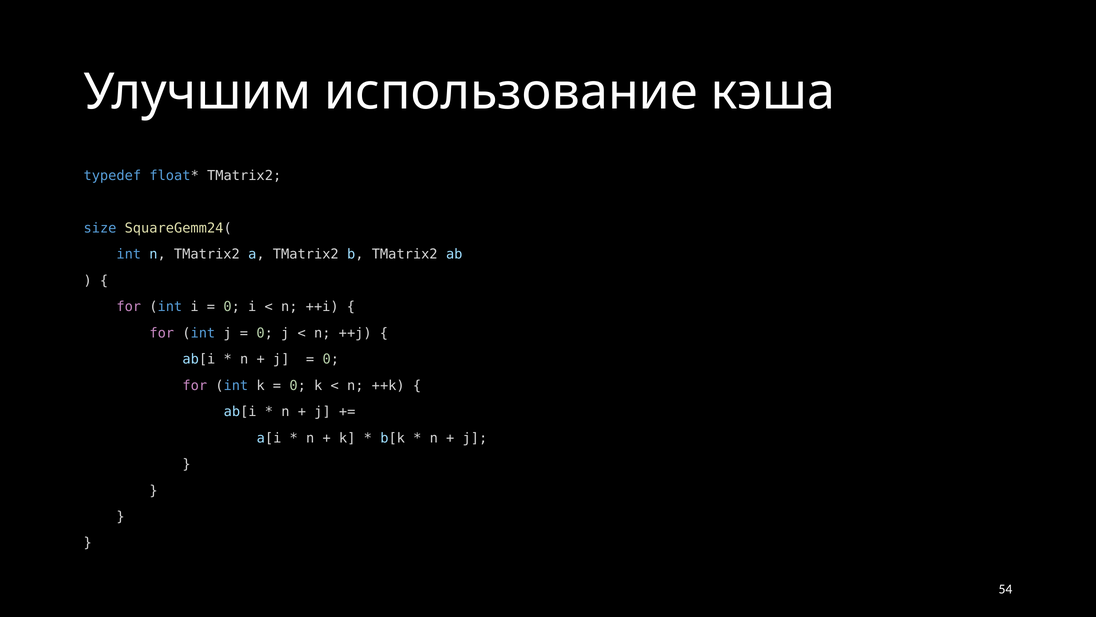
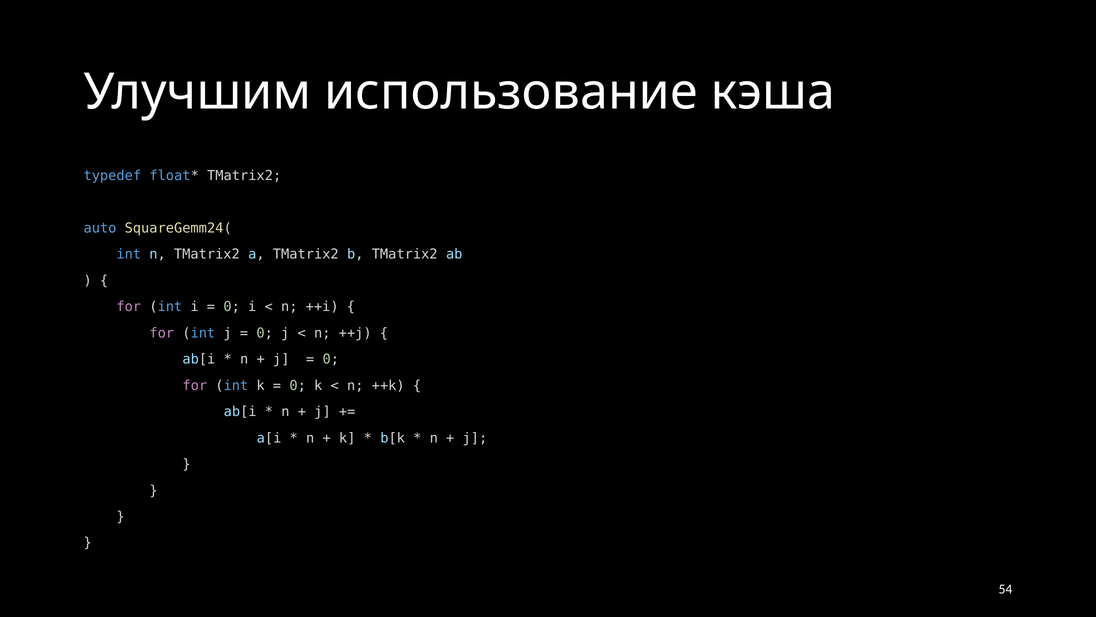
size: size -> auto (100, 228)
